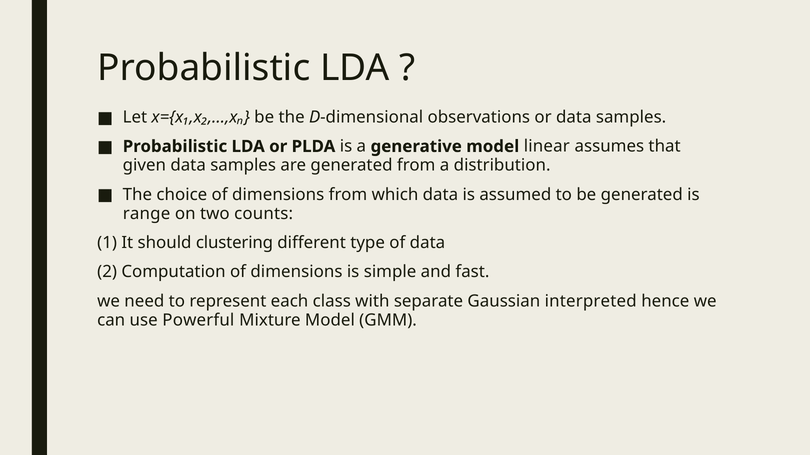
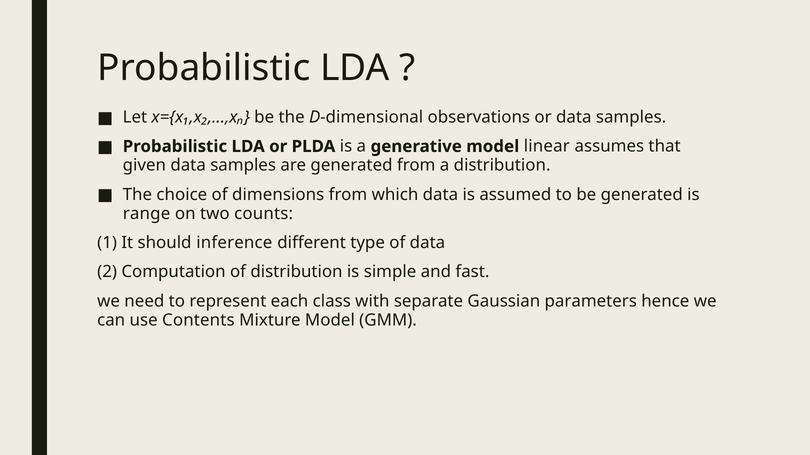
clustering: clustering -> inference (234, 243)
Computation of dimensions: dimensions -> distribution (296, 272)
interpreted: interpreted -> parameters (591, 301)
Powerful: Powerful -> Contents (198, 320)
